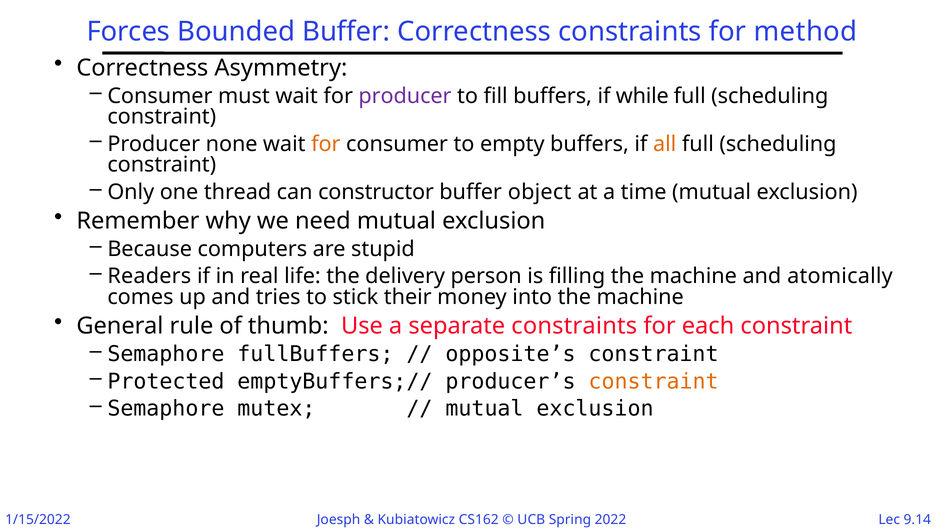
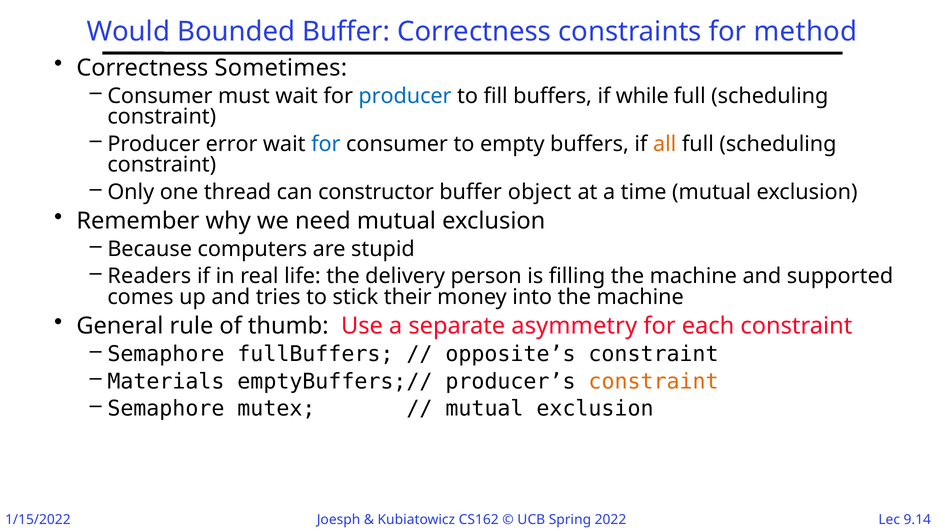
Forces: Forces -> Would (128, 32)
Asymmetry: Asymmetry -> Sometimes (281, 68)
producer colour: purple -> blue (405, 96)
none: none -> error (232, 144)
for colour: orange -> blue (326, 144)
atomically: atomically -> supported (840, 277)
separate constraints: constraints -> asymmetry (574, 326)
Protected: Protected -> Materials (166, 382)
